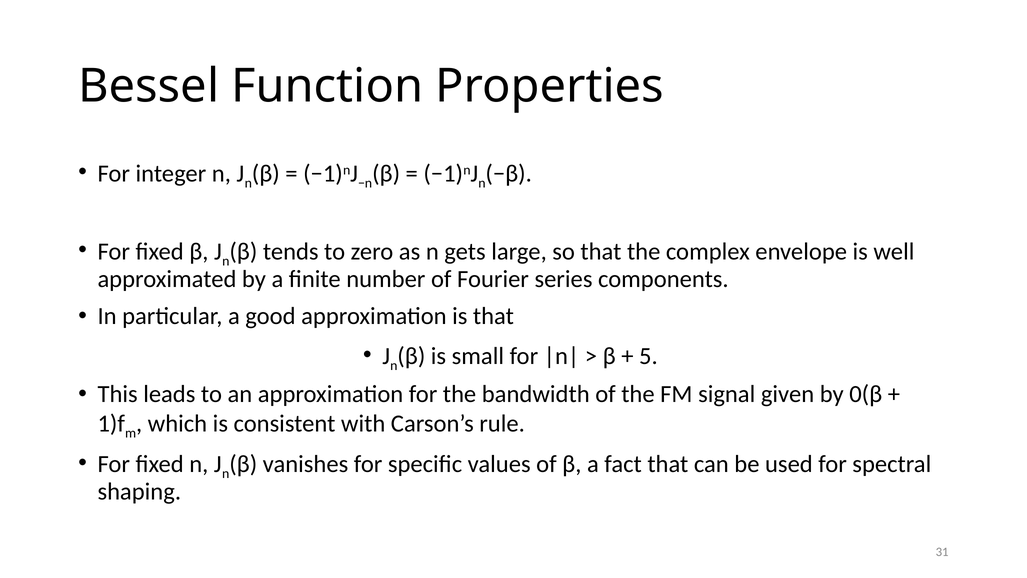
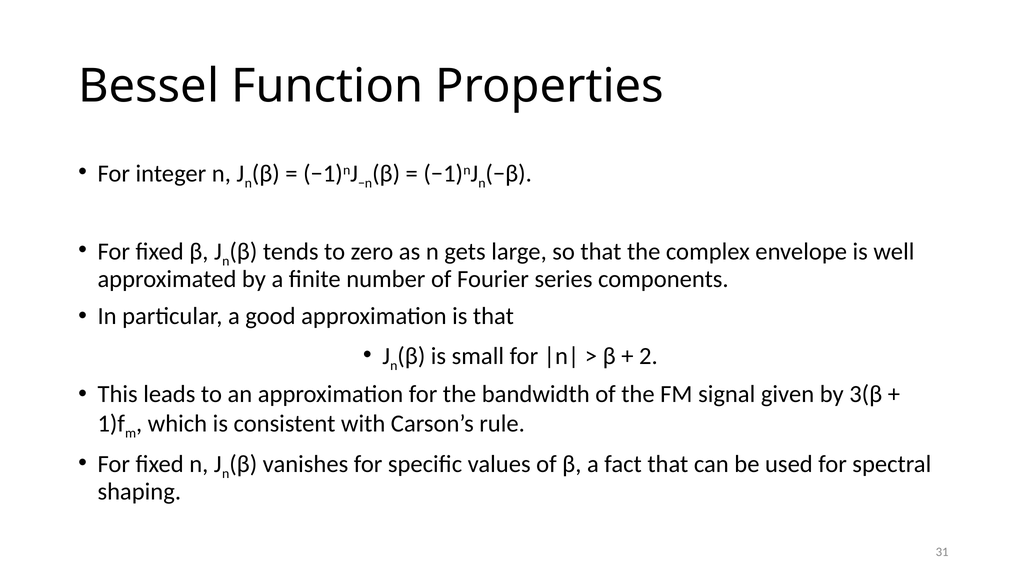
5: 5 -> 2 (648, 356)
0(β: 0(β -> 3(β (866, 394)
